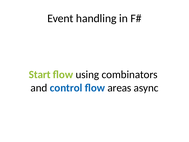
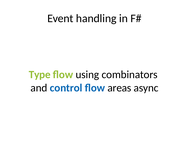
Start: Start -> Type (40, 74)
